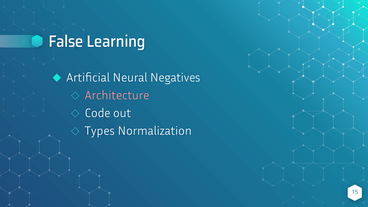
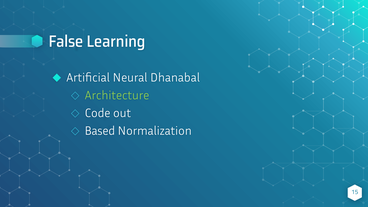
Negatives: Negatives -> Dhanabal (175, 77)
Architecture colour: pink -> light green (117, 95)
Types: Types -> Based (100, 131)
